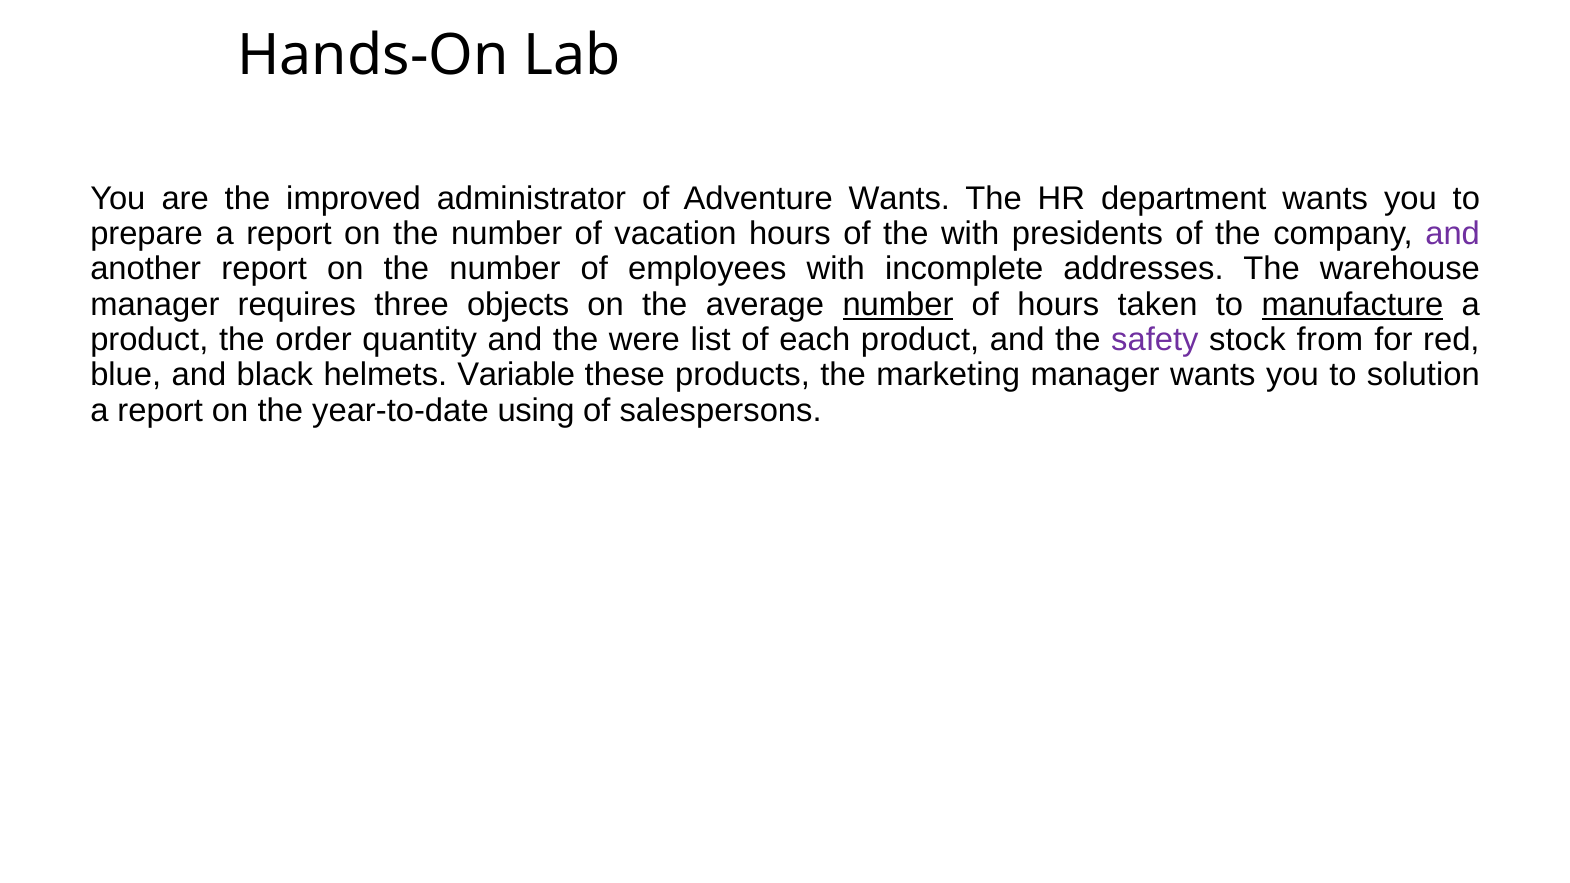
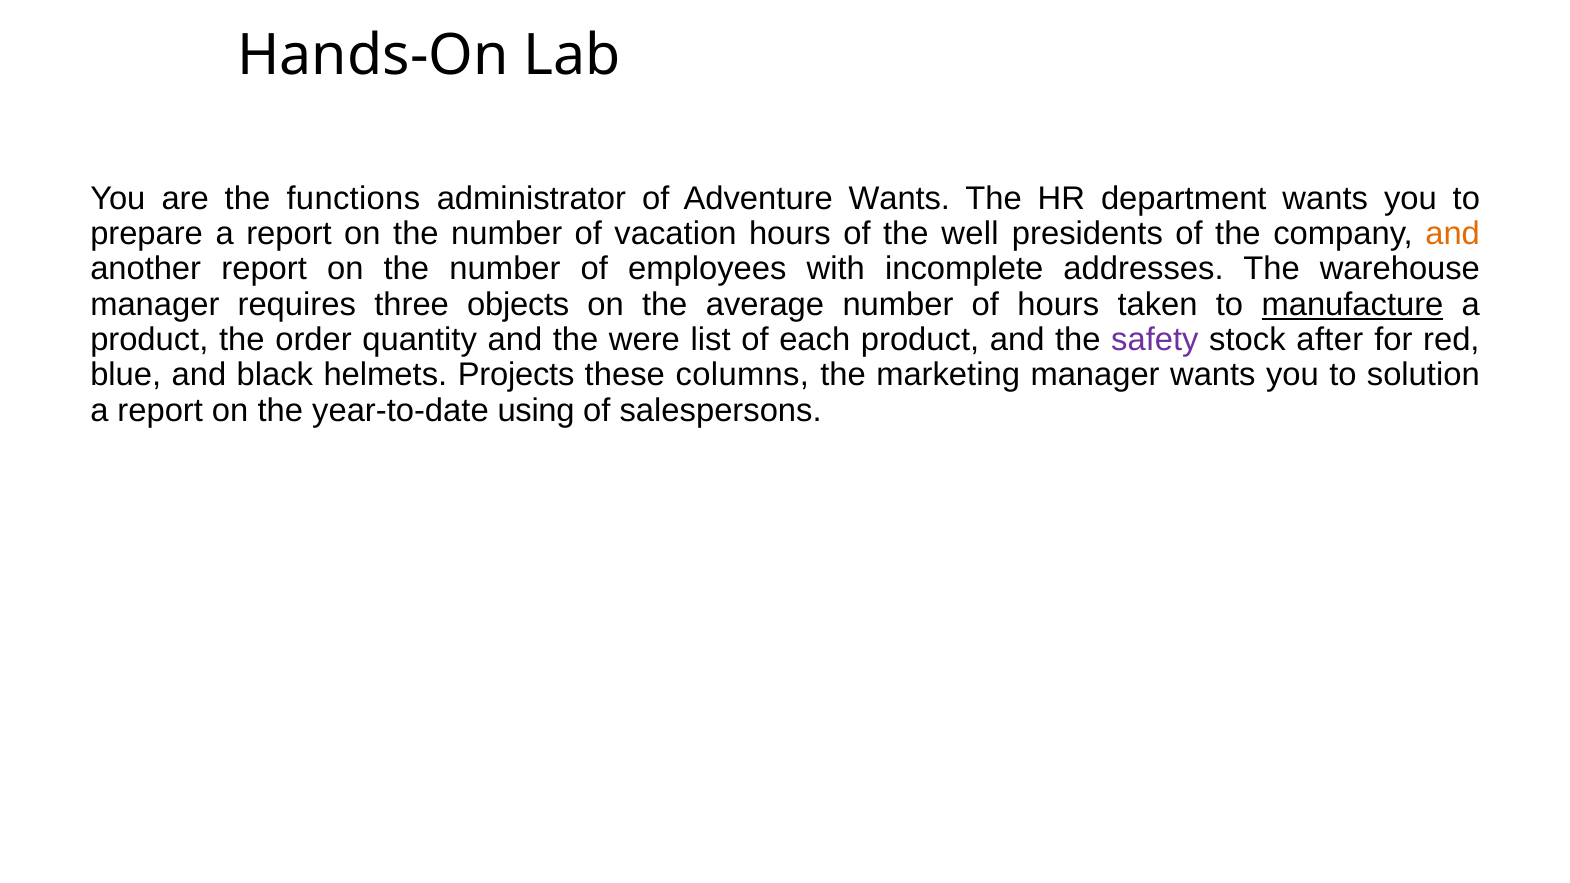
improved: improved -> functions (353, 199)
the with: with -> well (970, 234)
and colour: purple -> orange (1453, 234)
number underline: present -> none (898, 305)
from: from -> after (1330, 340)
Variable: Variable -> Projects (516, 375)
products: products -> columns (742, 375)
